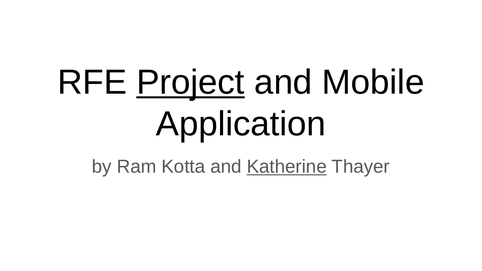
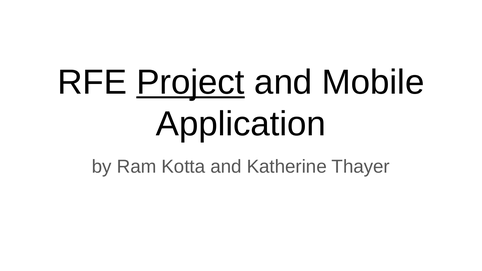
Katherine underline: present -> none (287, 167)
